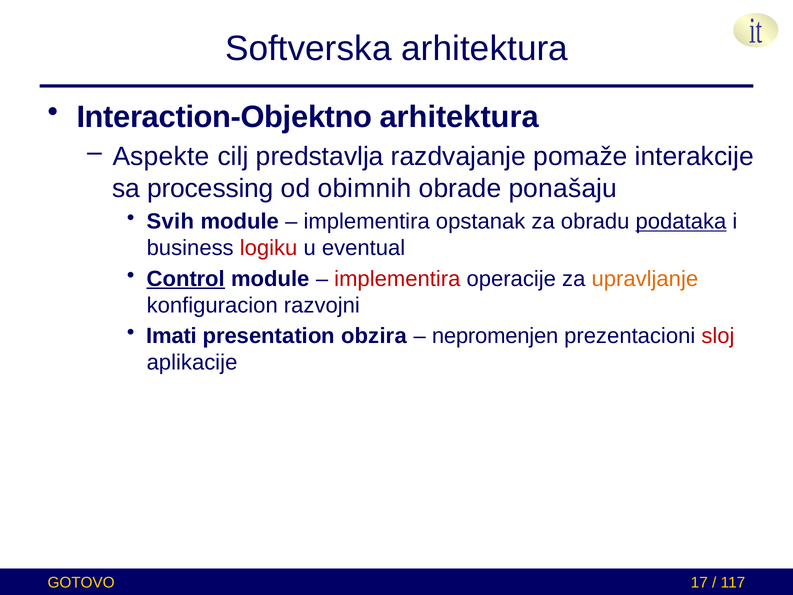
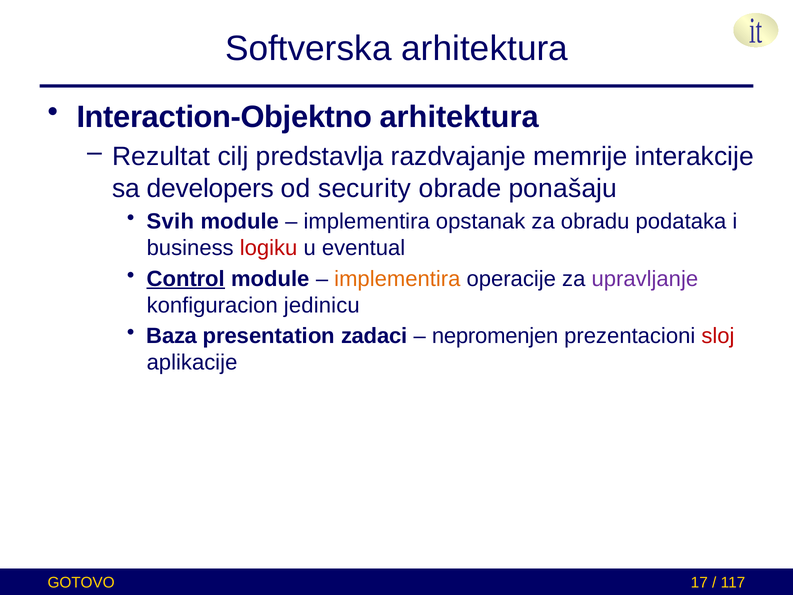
Aspekte: Aspekte -> Rezultat (161, 156)
pomaže: pomaže -> memrije (580, 156)
processing: processing -> developers (210, 188)
obimnih: obimnih -> security (364, 188)
podataka underline: present -> none (681, 221)
implementira colour: red -> orange (397, 279)
upravljanje colour: orange -> purple (645, 279)
razvojni: razvojni -> jedinicu (322, 305)
Imati: Imati -> Baza (172, 336)
obzira: obzira -> zadaci (374, 336)
